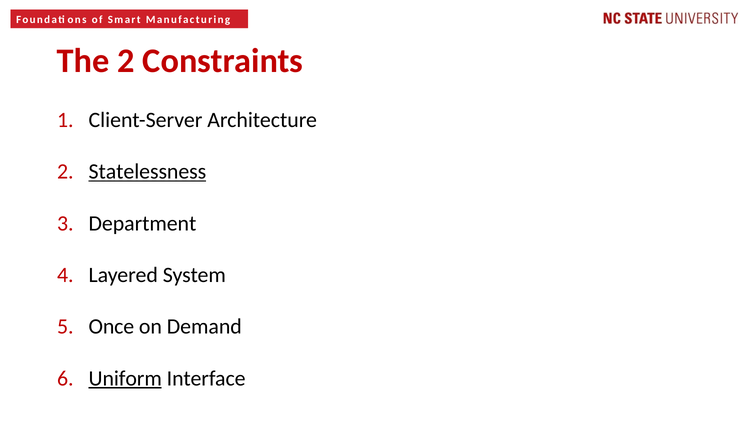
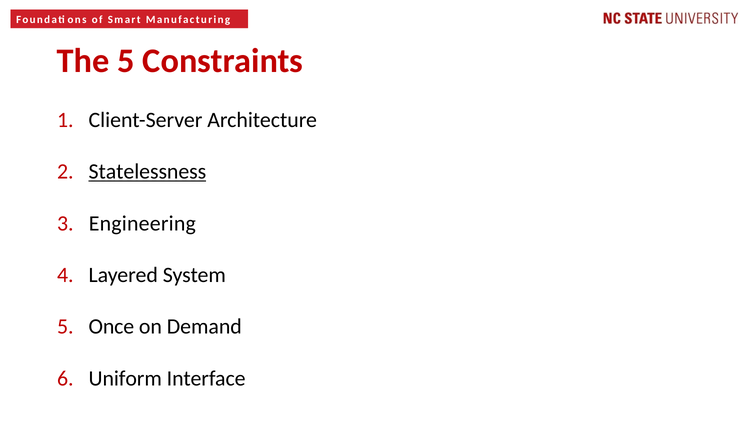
The 2: 2 -> 5 (126, 61)
Department: Department -> Engineering (142, 223)
Uniform underline: present -> none (125, 378)
